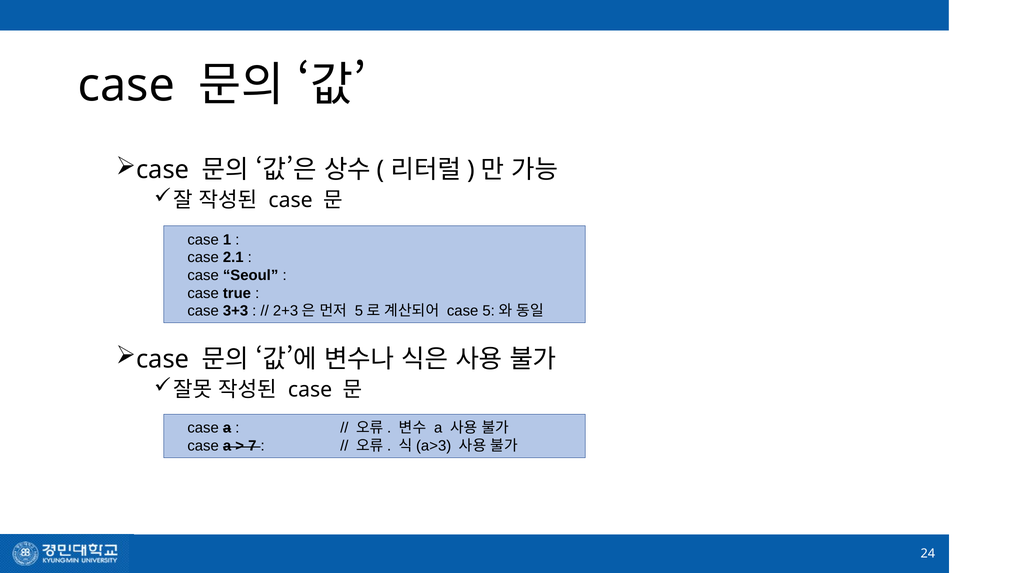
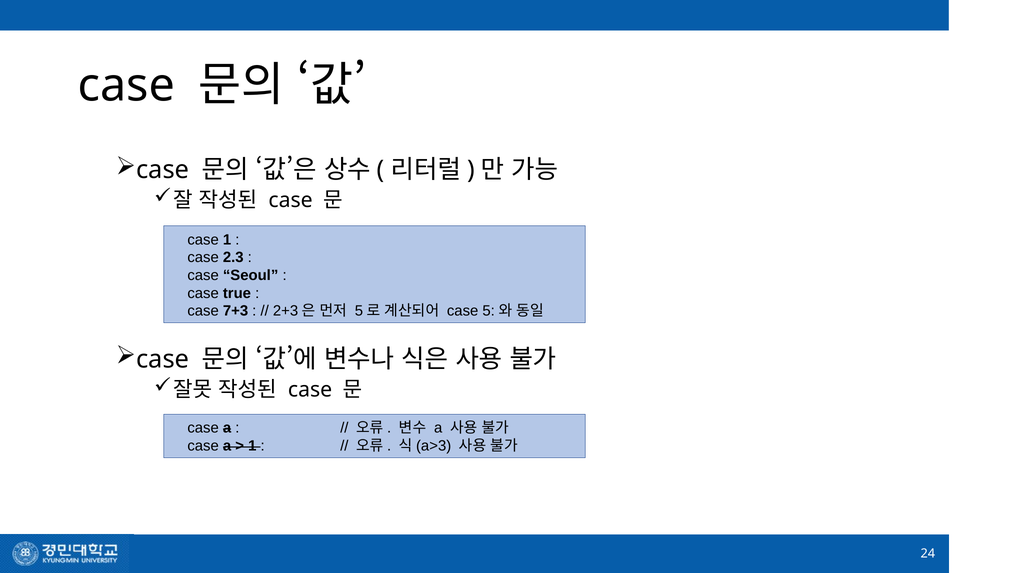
2.1: 2.1 -> 2.3 (233, 258)
3+3: 3+3 -> 7+3 (236, 311)
7: 7 -> 1 (252, 446)
